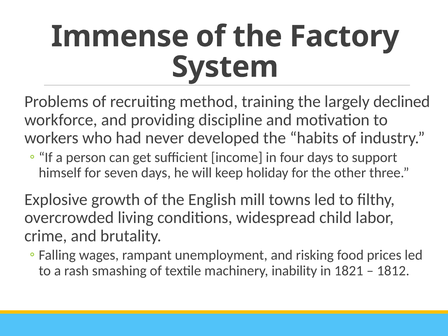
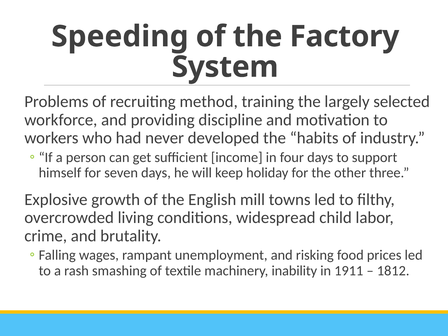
Immense: Immense -> Speeding (120, 36)
declined: declined -> selected (402, 102)
1821: 1821 -> 1911 (349, 271)
